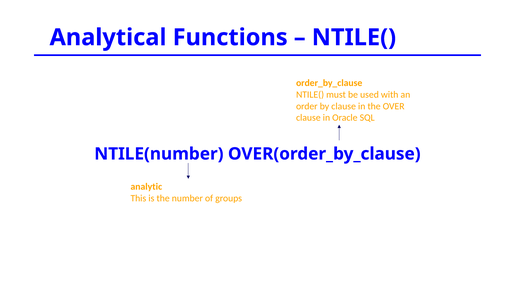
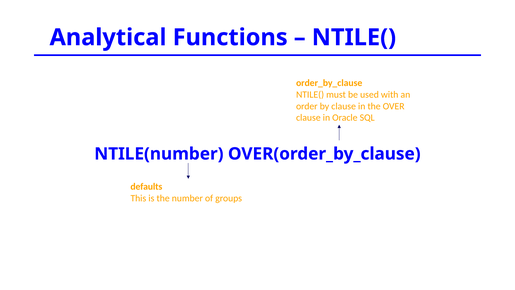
analytic: analytic -> defaults (146, 186)
